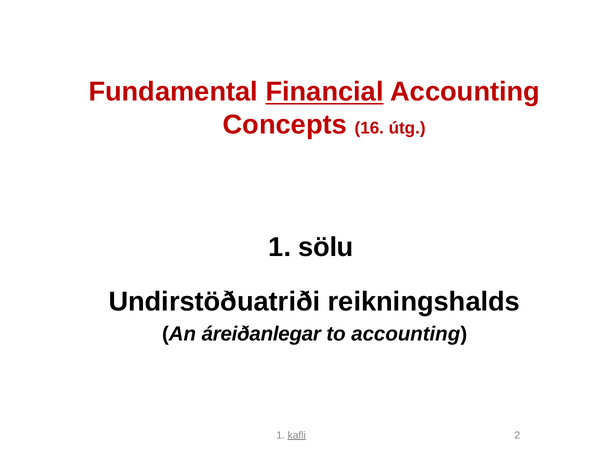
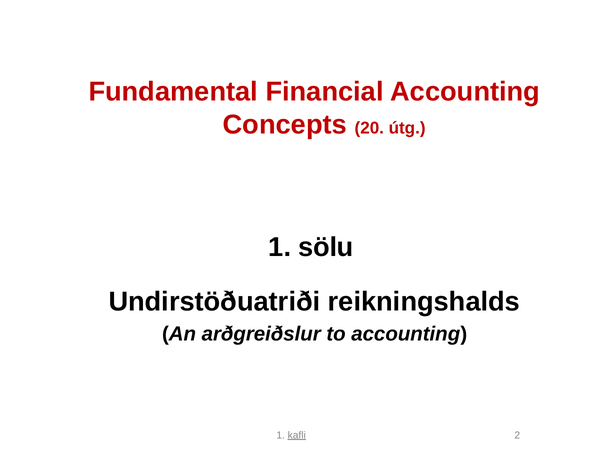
Financial underline: present -> none (325, 92)
16: 16 -> 20 (369, 128)
áreiðanlegar: áreiðanlegar -> arðgreiðslur (261, 334)
